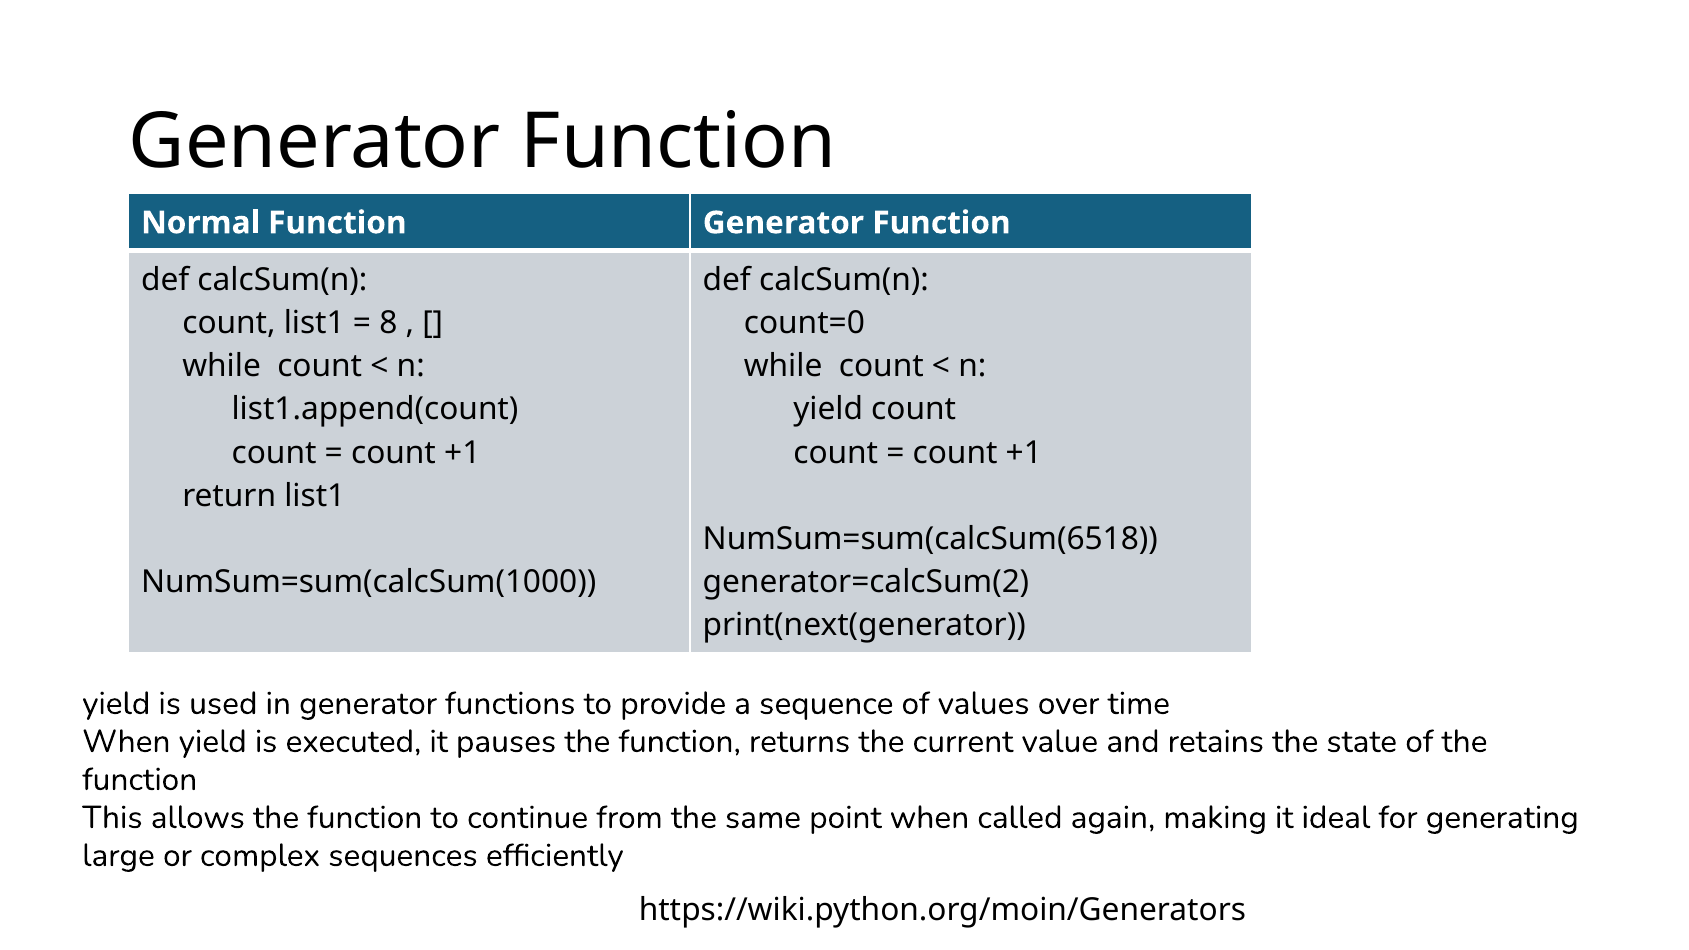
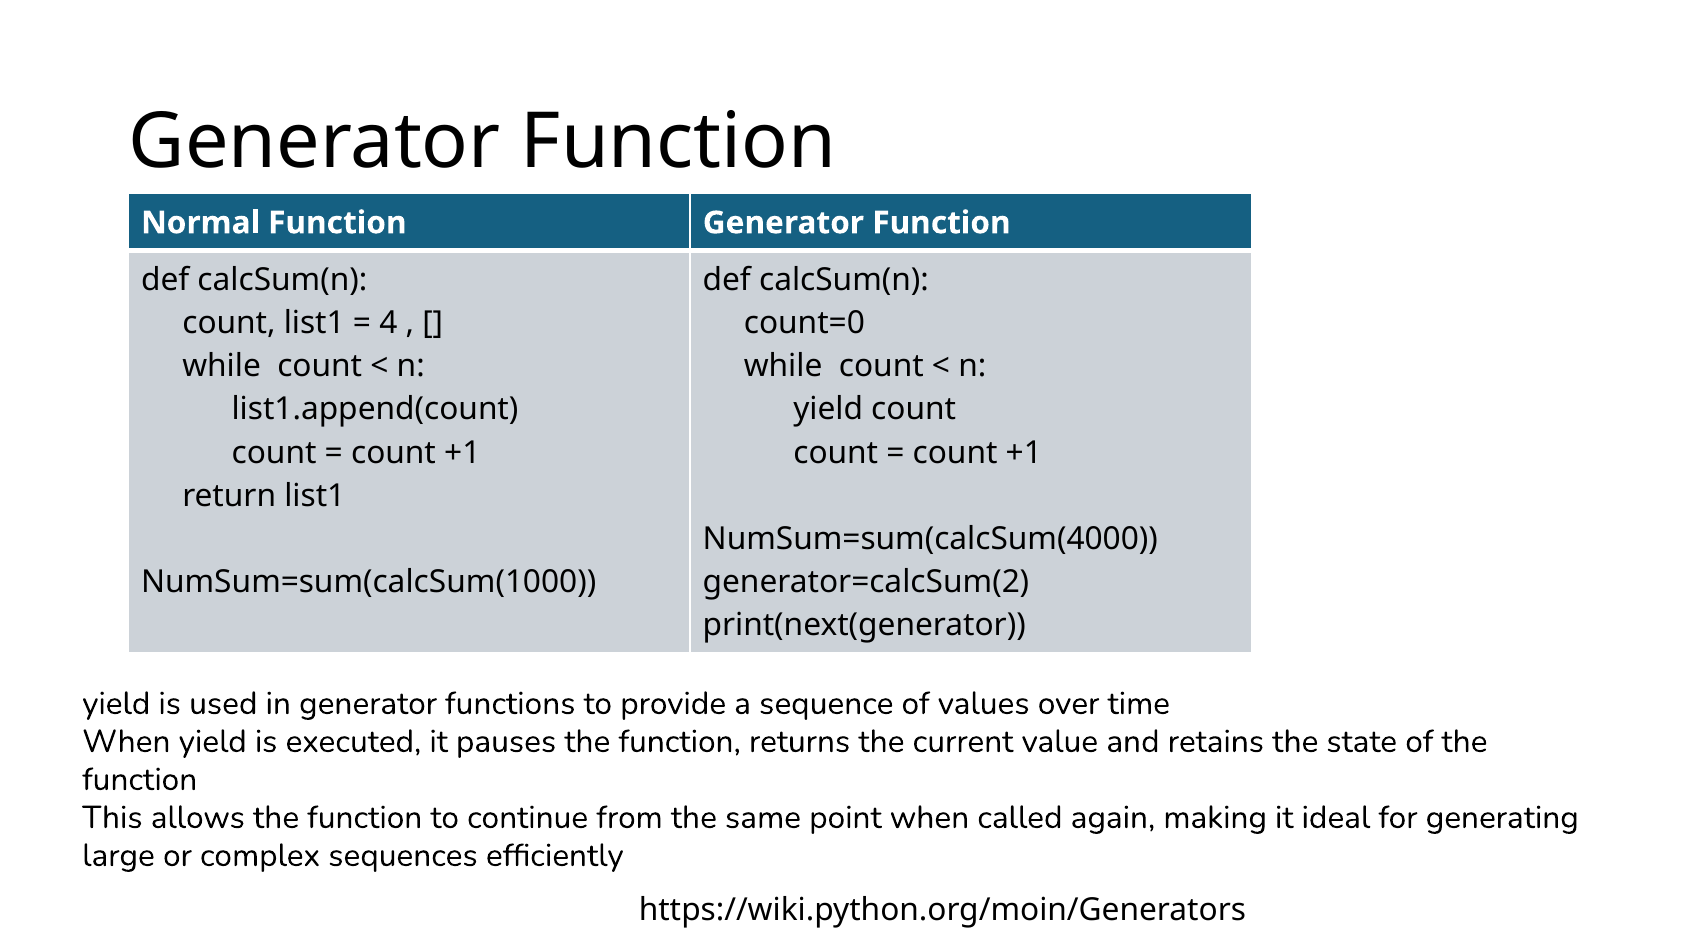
8: 8 -> 4 (388, 323)
NumSum=sum(calcSum(6518: NumSum=sum(calcSum(6518 -> NumSum=sum(calcSum(4000 (930, 539)
